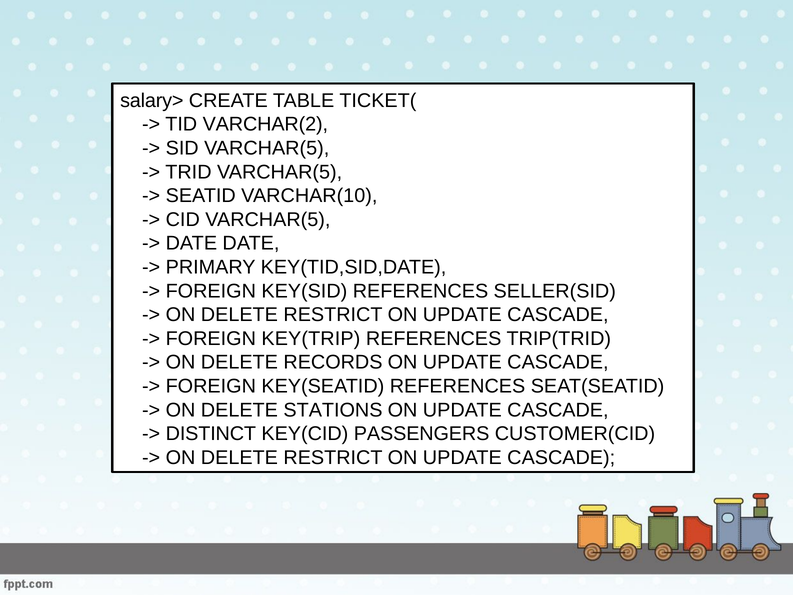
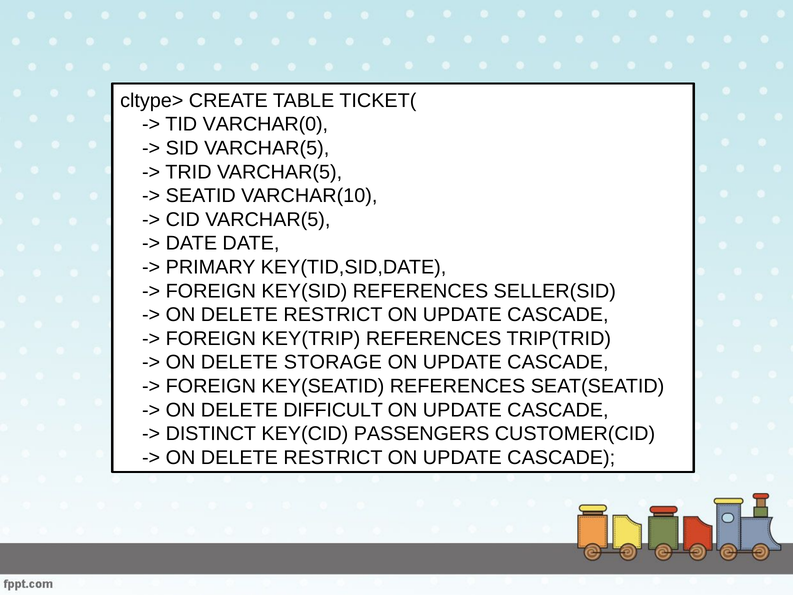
salary>: salary> -> cltype> (152, 101)
VARCHAR(2: VARCHAR(2 -> VARCHAR(0 (265, 124)
RECORDS: RECORDS -> STORAGE (333, 362)
STATIONS: STATIONS -> DIFFICULT (333, 410)
